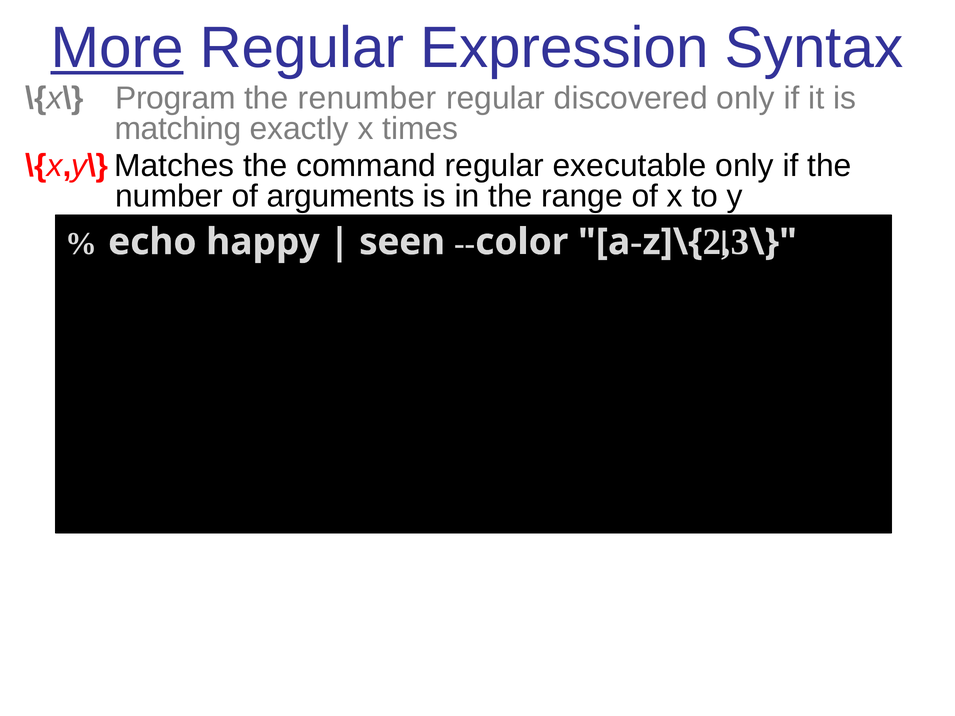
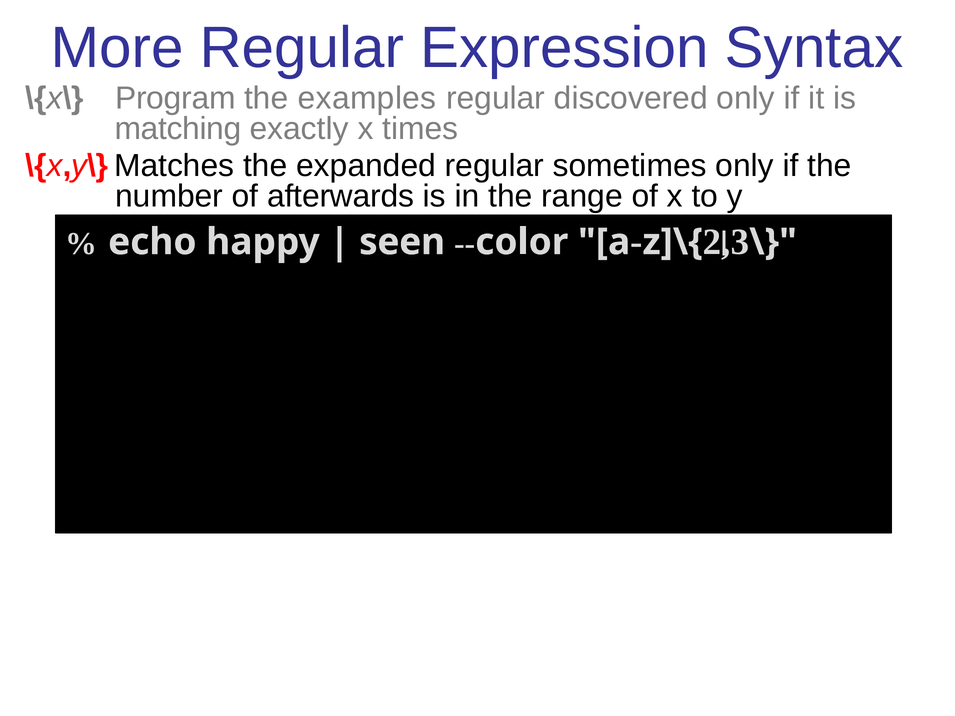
More underline: present -> none (117, 48)
renumber: renumber -> examples (367, 98)
command: command -> expanded (366, 166)
executable: executable -> sometimes (630, 166)
arguments: arguments -> afterwards (341, 196)
